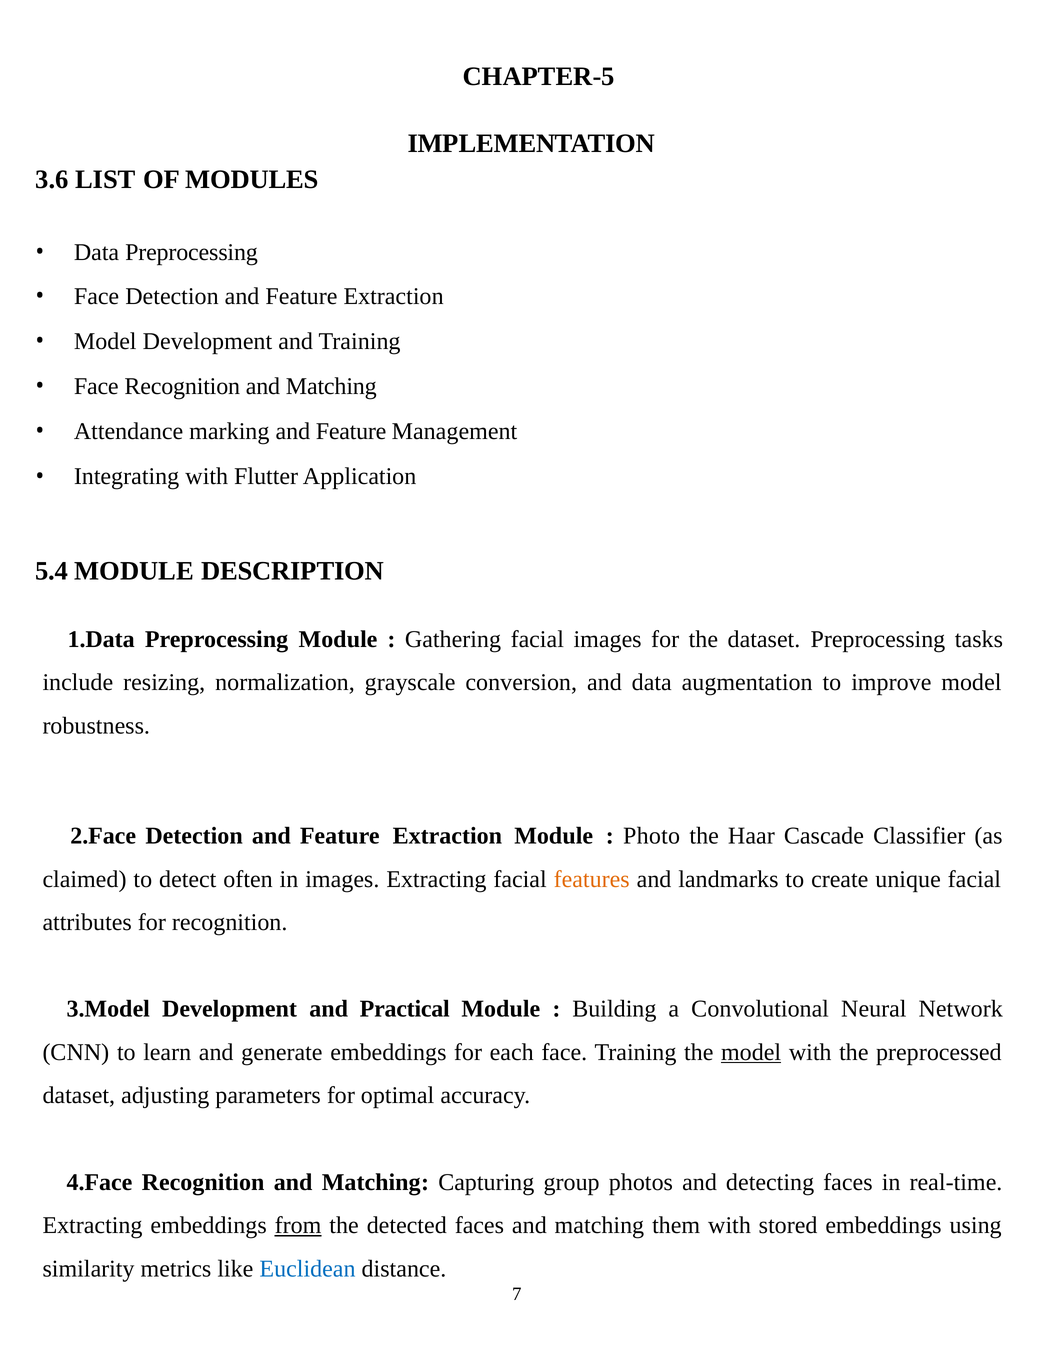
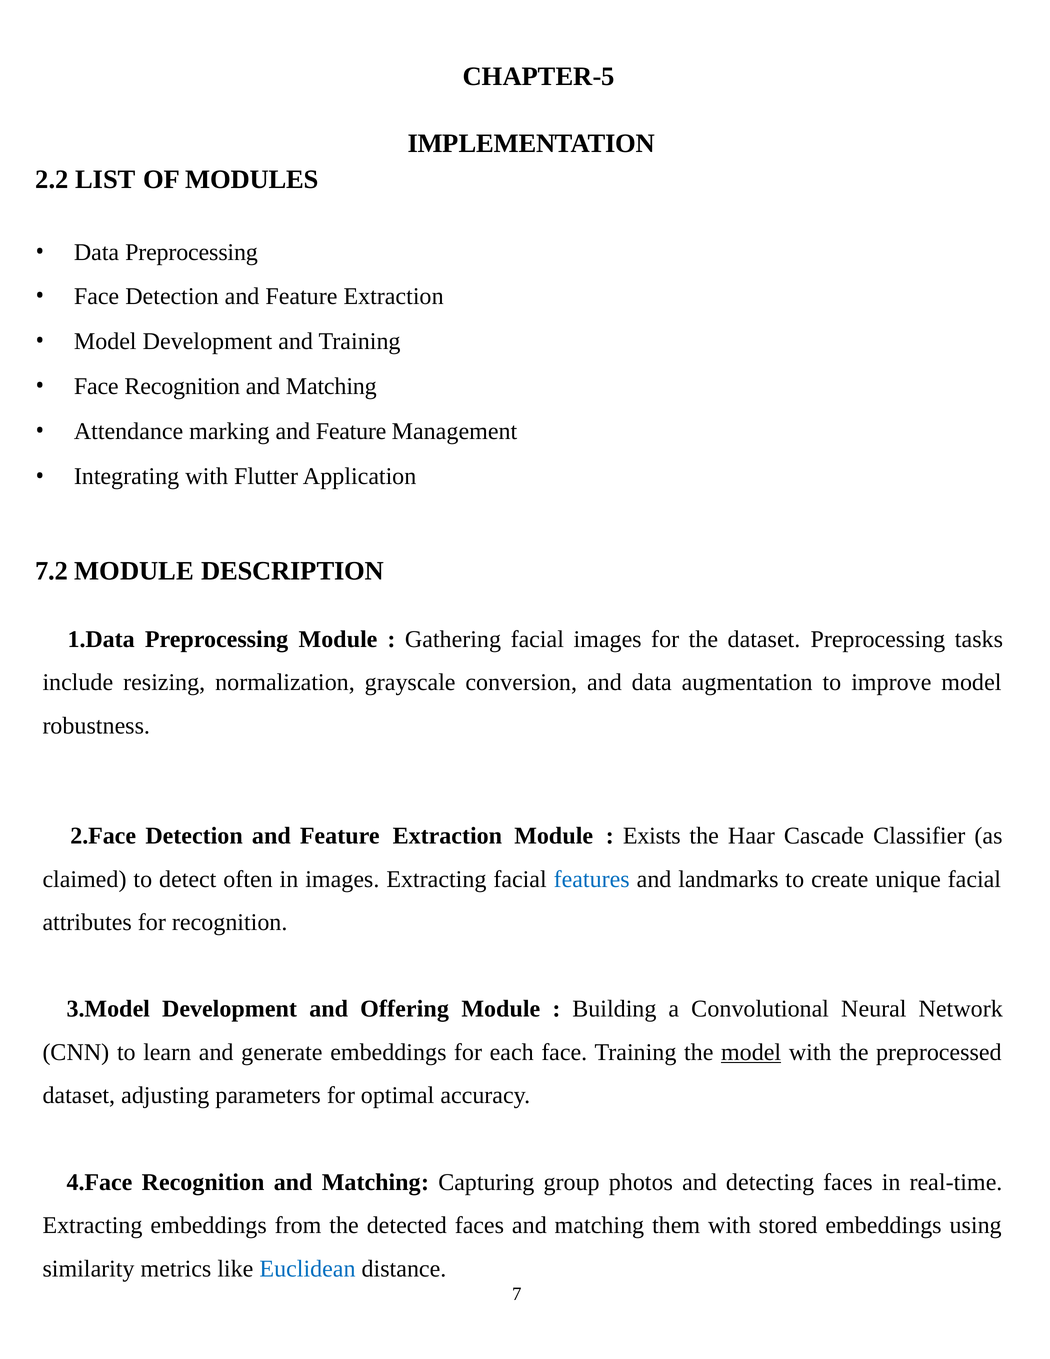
3.6: 3.6 -> 2.2 (52, 179)
5.4: 5.4 -> 7.2 (52, 571)
Photo: Photo -> Exists (652, 836)
features colour: orange -> blue (592, 879)
Practical: Practical -> Offering (405, 1009)
from underline: present -> none (298, 1225)
